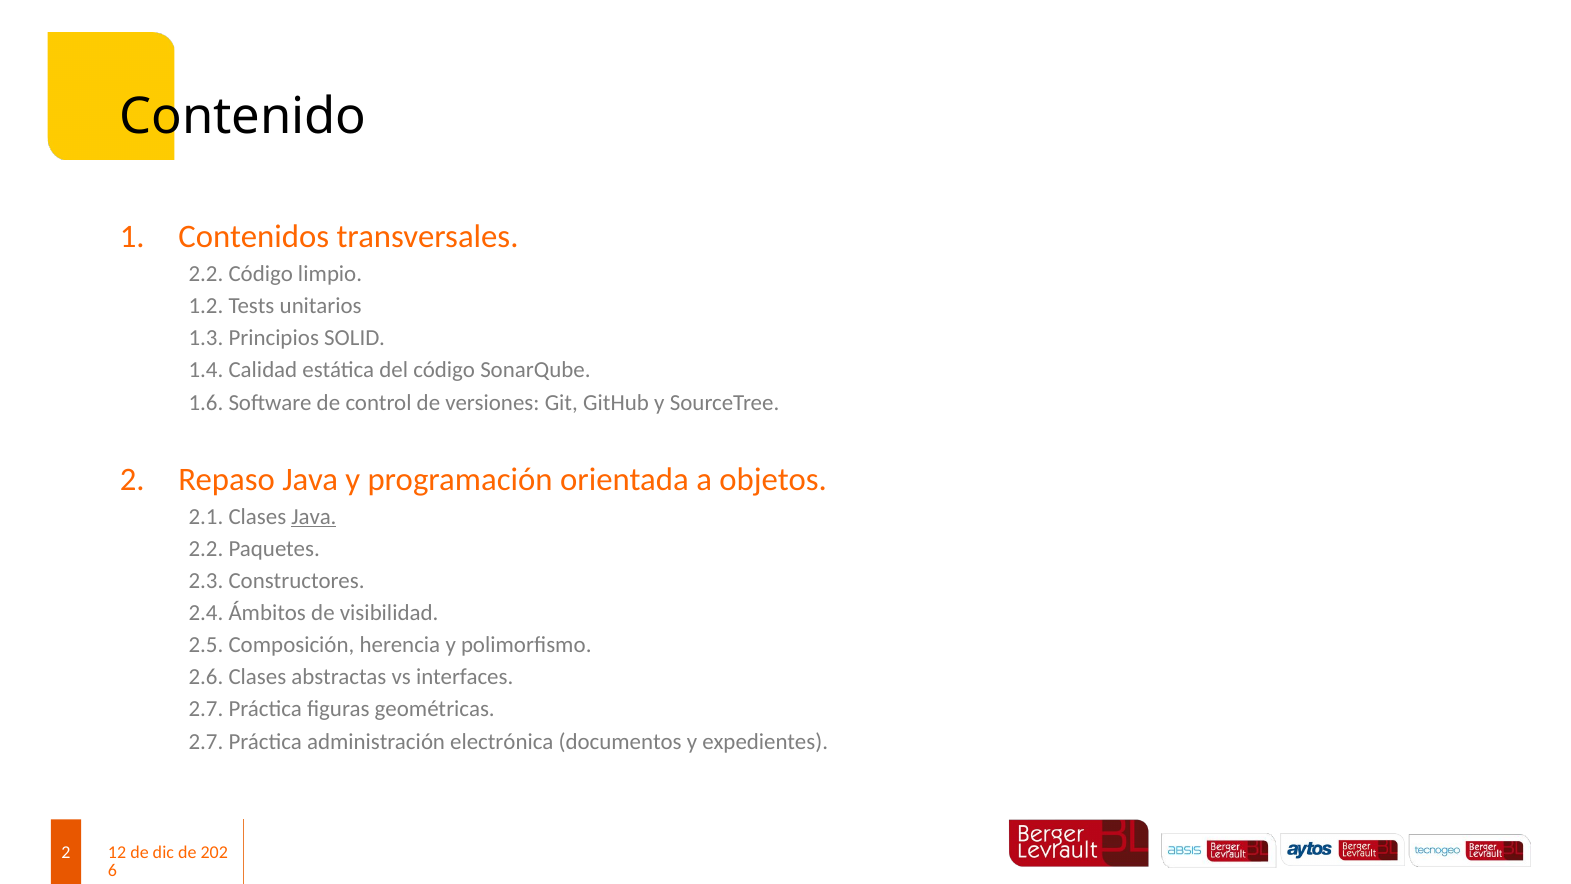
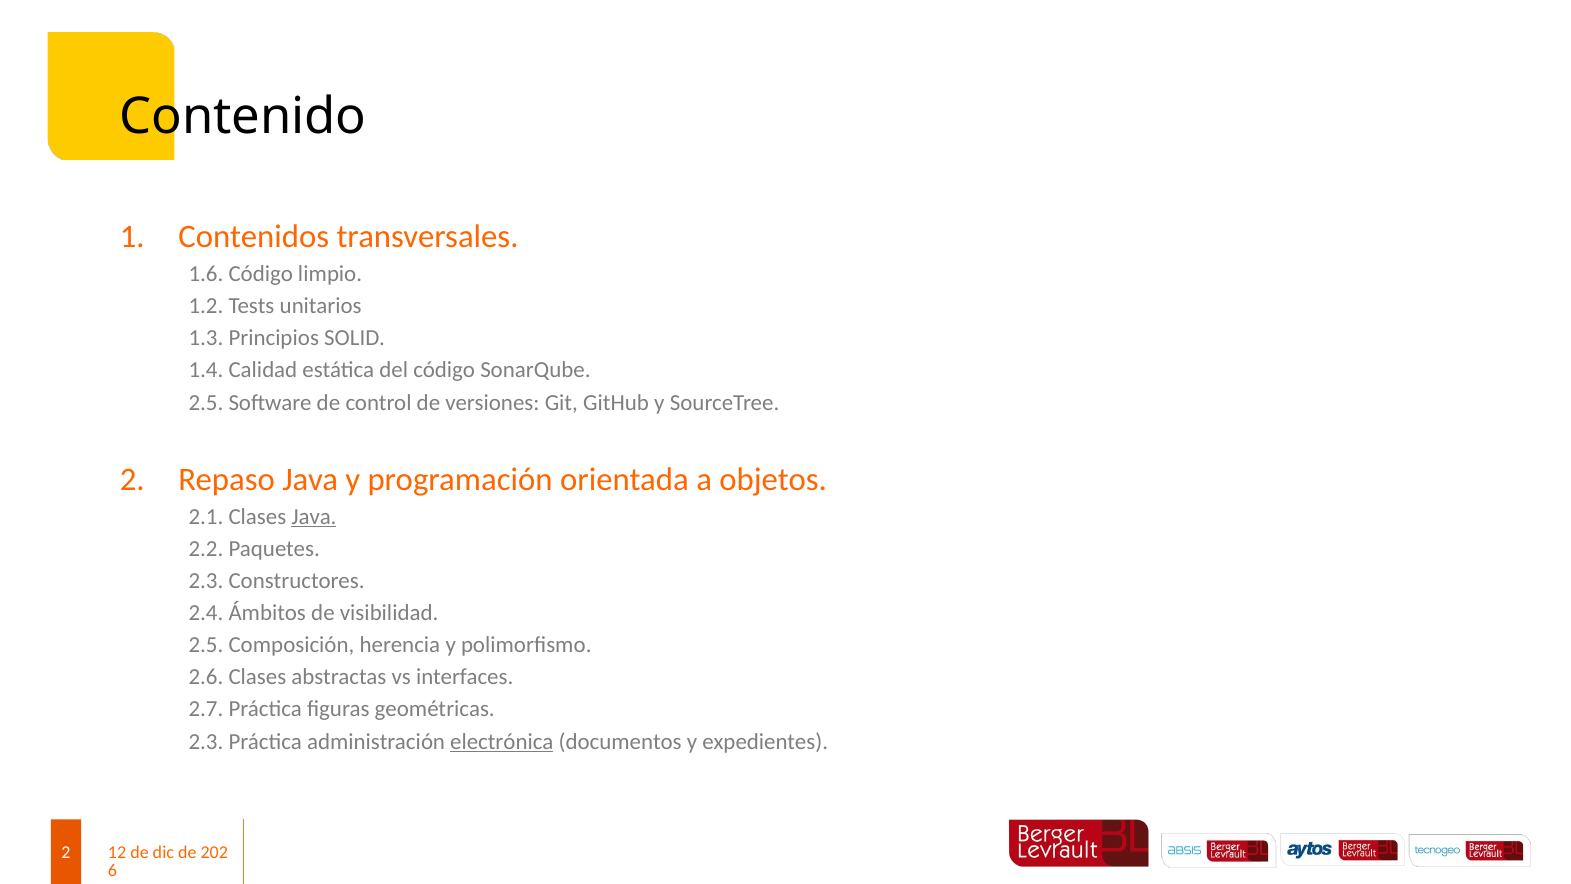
2.2: 2.2 -> 1.6 (206, 274)
1.6: 1.6 -> 2.5 (206, 402)
2.7: 2.7 -> 2.3 (206, 741)
electrónica underline: none -> present (502, 741)
